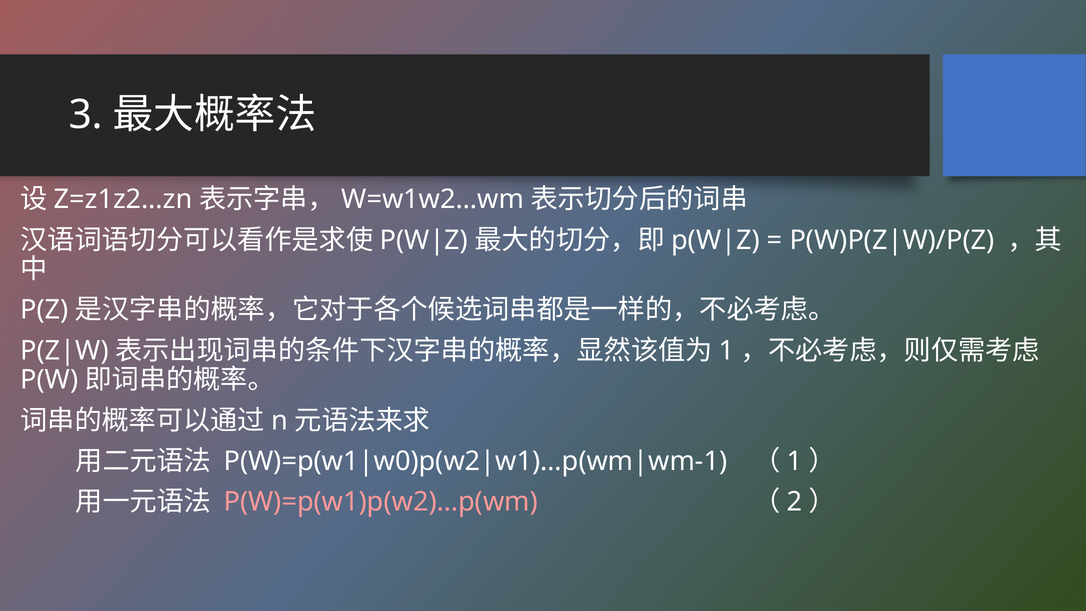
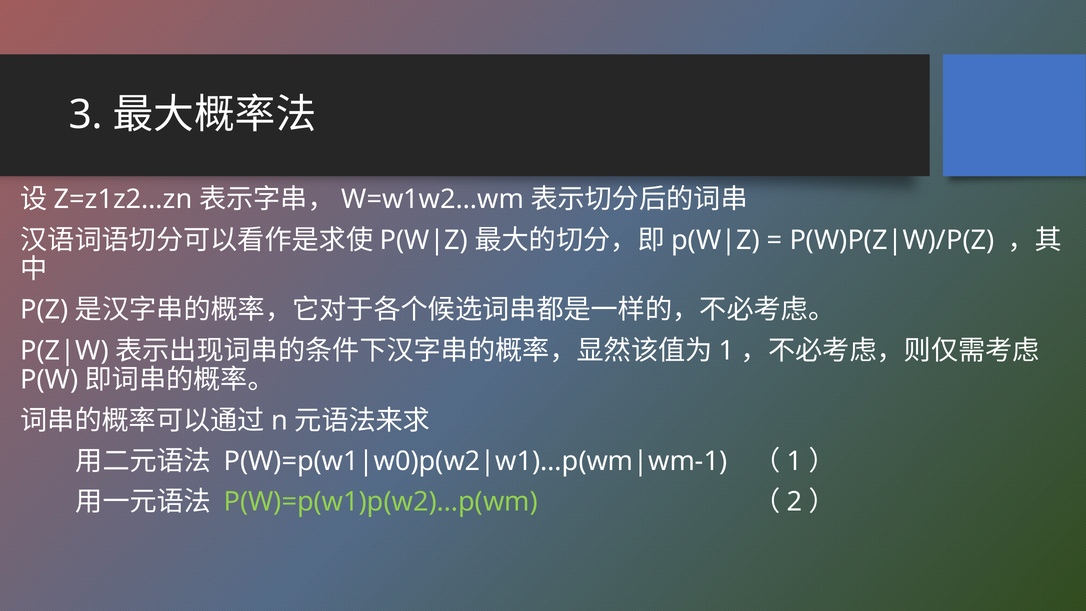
P(W)=p(w1)p(w2)…p(wm colour: pink -> light green (381, 502)
